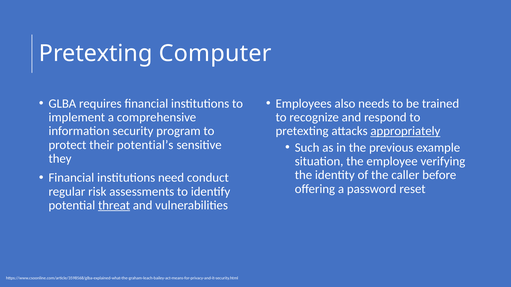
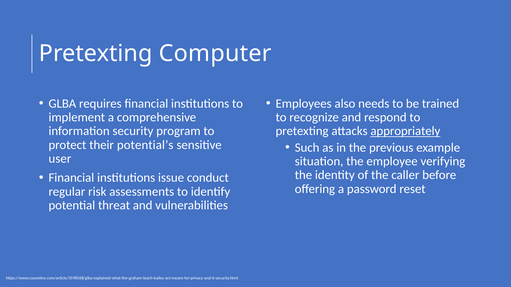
they: they -> user (60, 159)
need: need -> issue (171, 178)
threat underline: present -> none (114, 206)
